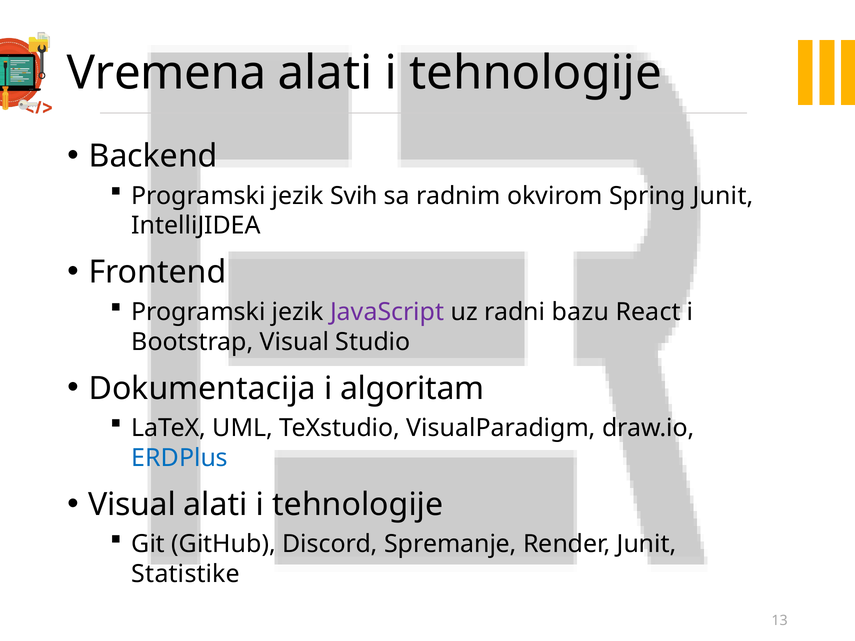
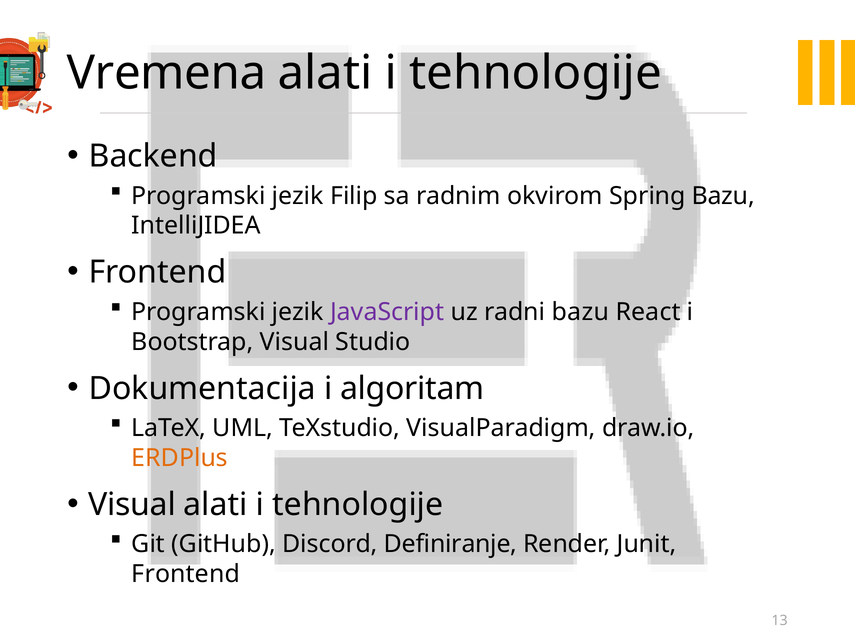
Svih: Svih -> Filip (354, 196)
Spring Junit: Junit -> Bazu (723, 196)
ERDPlus colour: blue -> orange (180, 458)
Spremanje: Spremanje -> Definiranje (450, 544)
Statistike: Statistike -> Frontend (186, 574)
